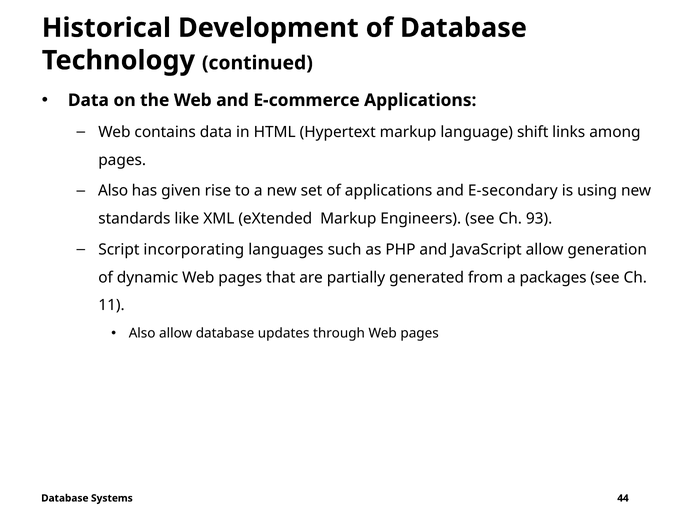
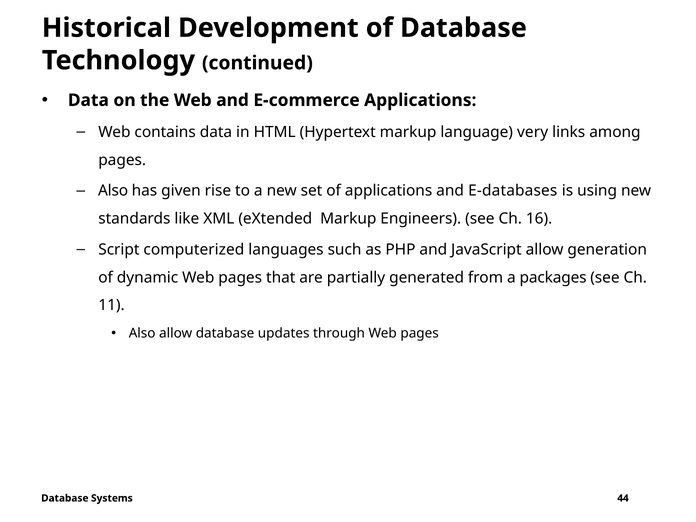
shift: shift -> very (533, 132)
E-secondary: E-secondary -> E-databases (513, 191)
93: 93 -> 16 (539, 219)
incorporating: incorporating -> computerized (194, 250)
